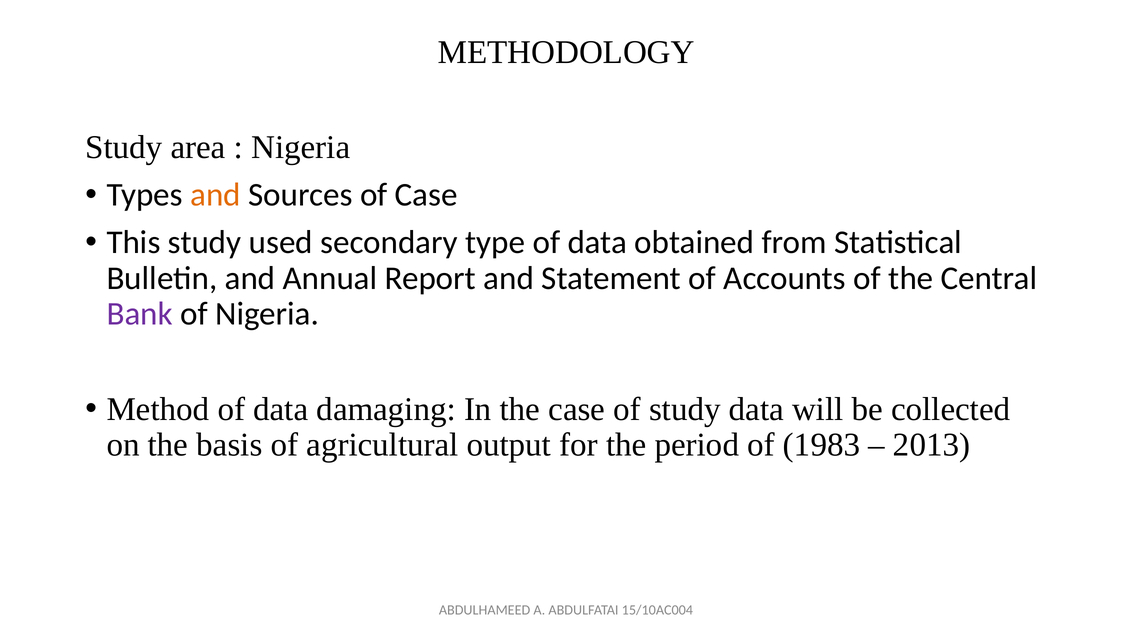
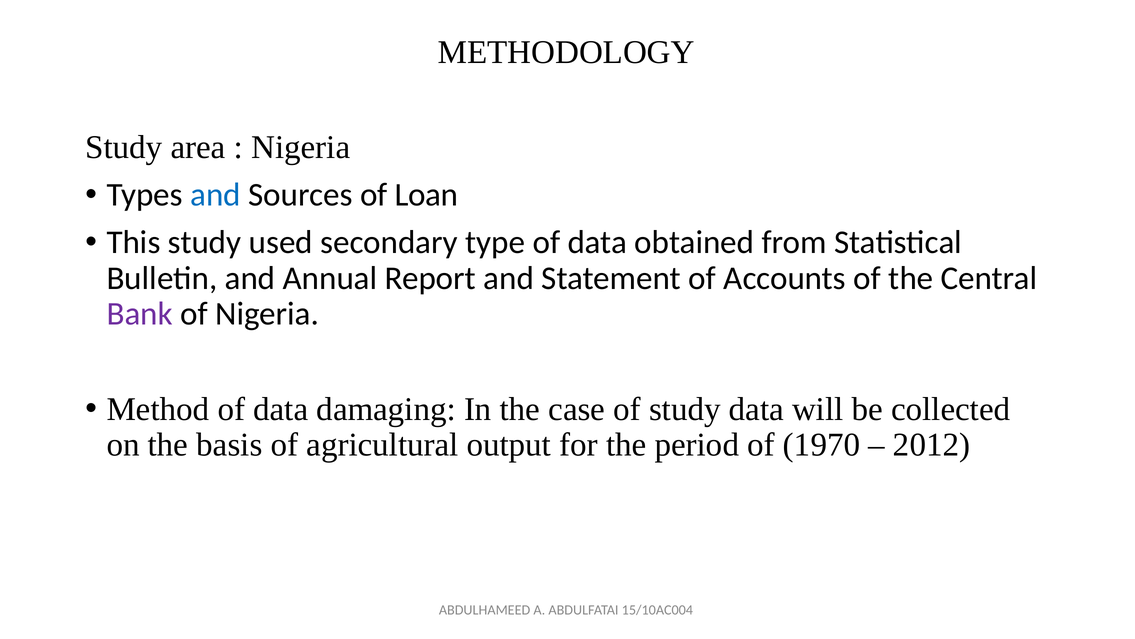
and colour: orange -> blue (216, 195)
of Case: Case -> Loan (426, 195)
1983: 1983 -> 1970 (822, 444)
2013: 2013 -> 2012 (932, 444)
